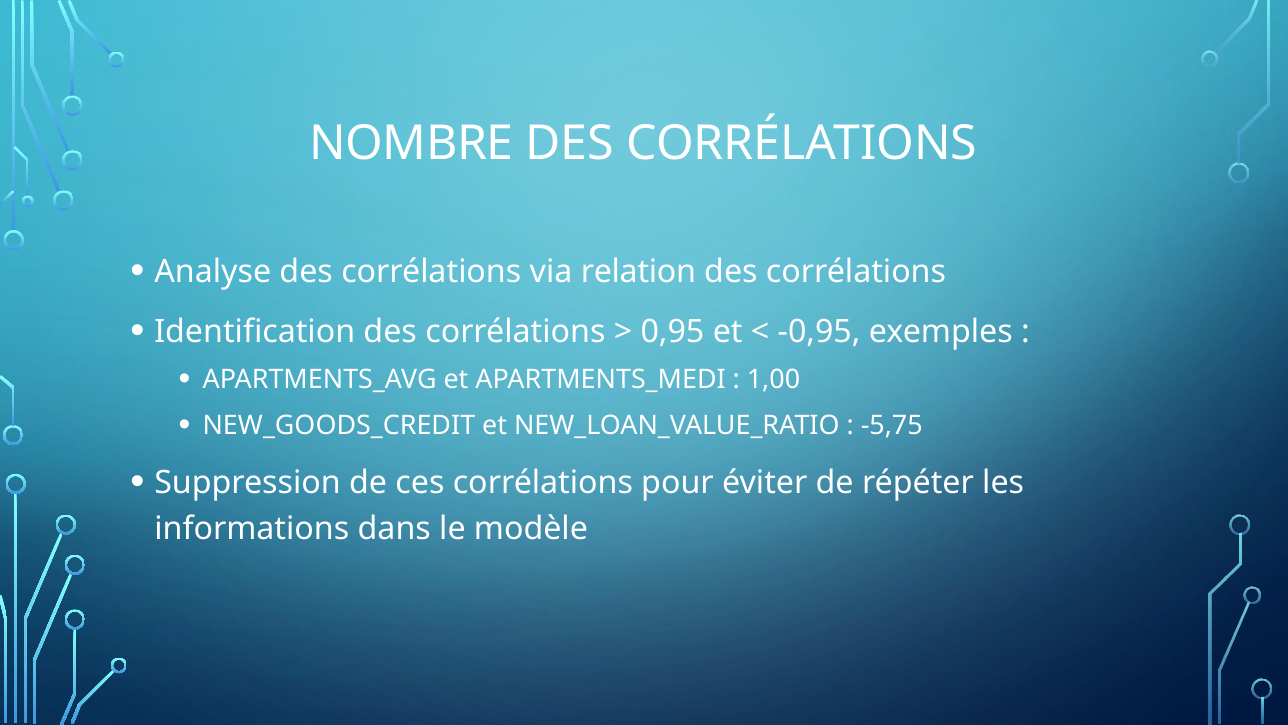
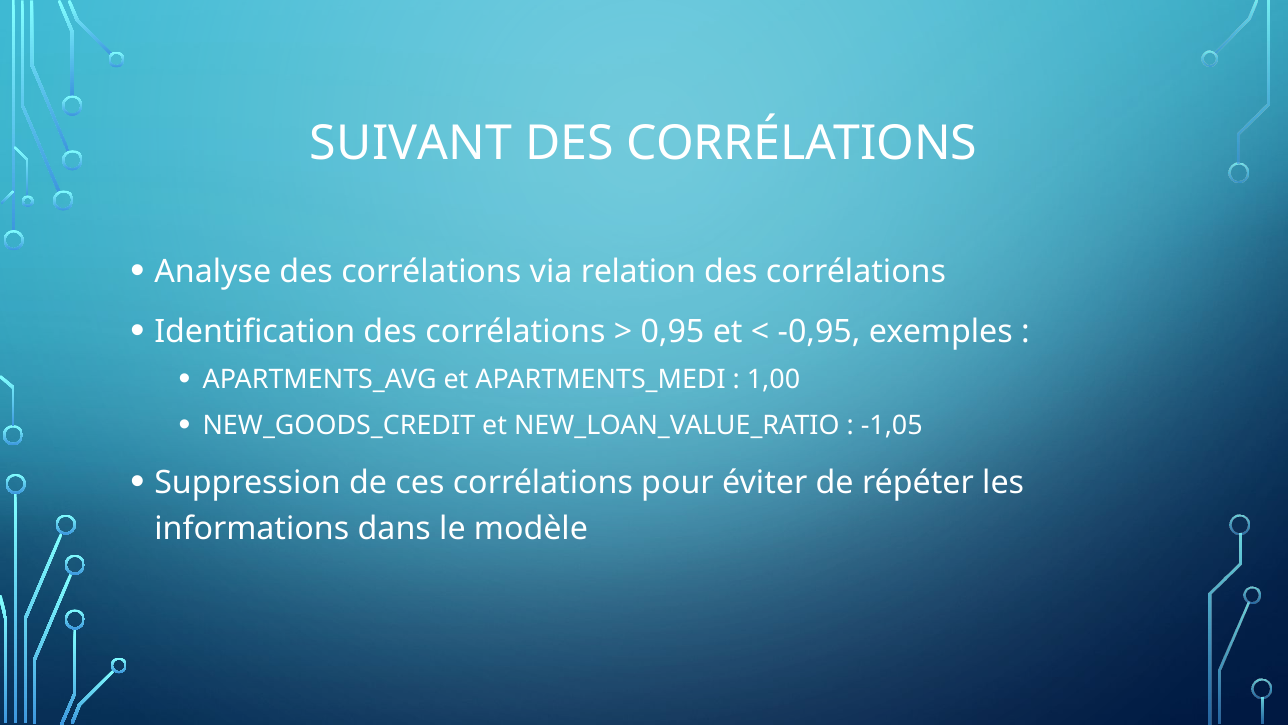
NOMBRE: NOMBRE -> SUIVANT (411, 143)
-5,75: -5,75 -> -1,05 (892, 425)
